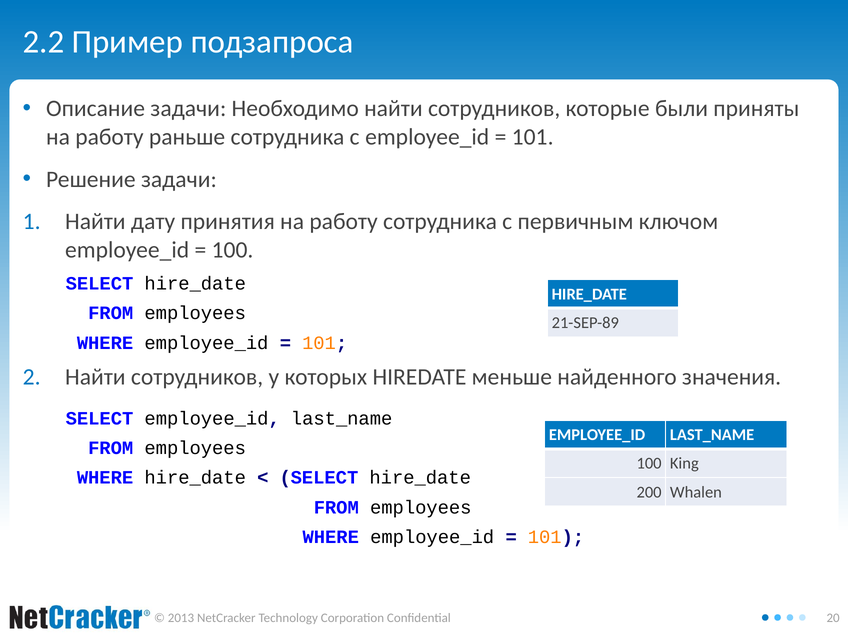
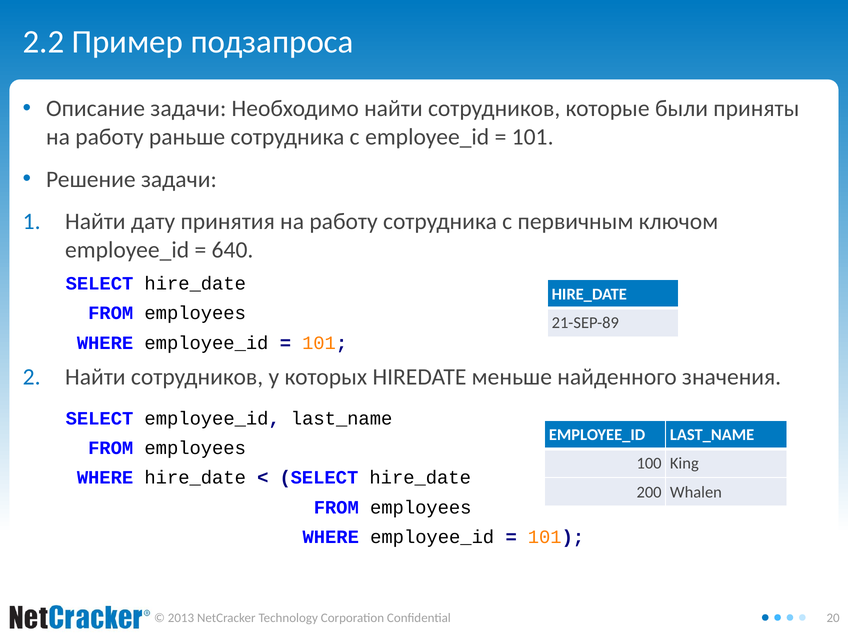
100: 100 -> 640 (233, 250)
